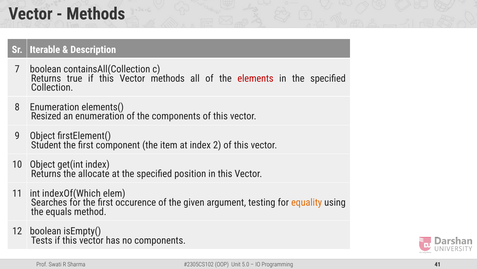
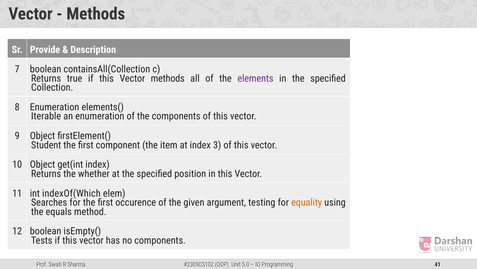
Iterable: Iterable -> Provide (45, 50)
elements colour: red -> purple (255, 78)
Resized: Resized -> Iterable (46, 116)
2: 2 -> 3 (217, 145)
allocate: allocate -> whether (94, 173)
